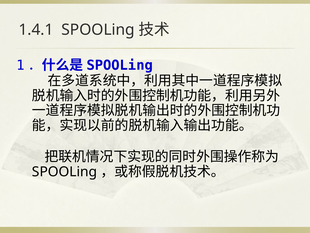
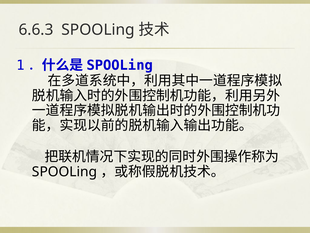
1.4.1: 1.4.1 -> 6.6.3 (36, 30)
